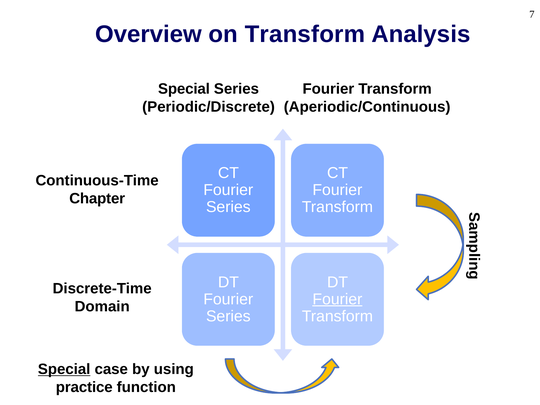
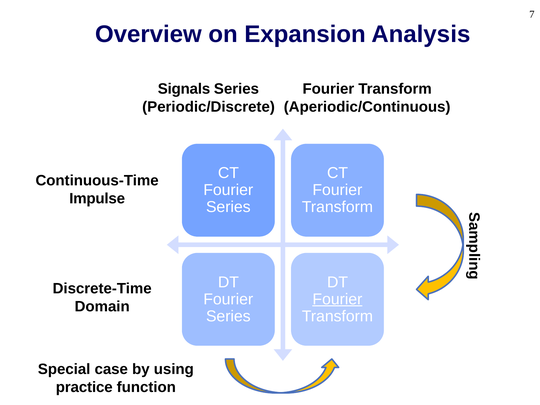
on Transform: Transform -> Expansion (305, 34)
Special: Special -> Signals (184, 89)
Chapter: Chapter -> Impulse (97, 198)
Special underline: present -> none (64, 369)
